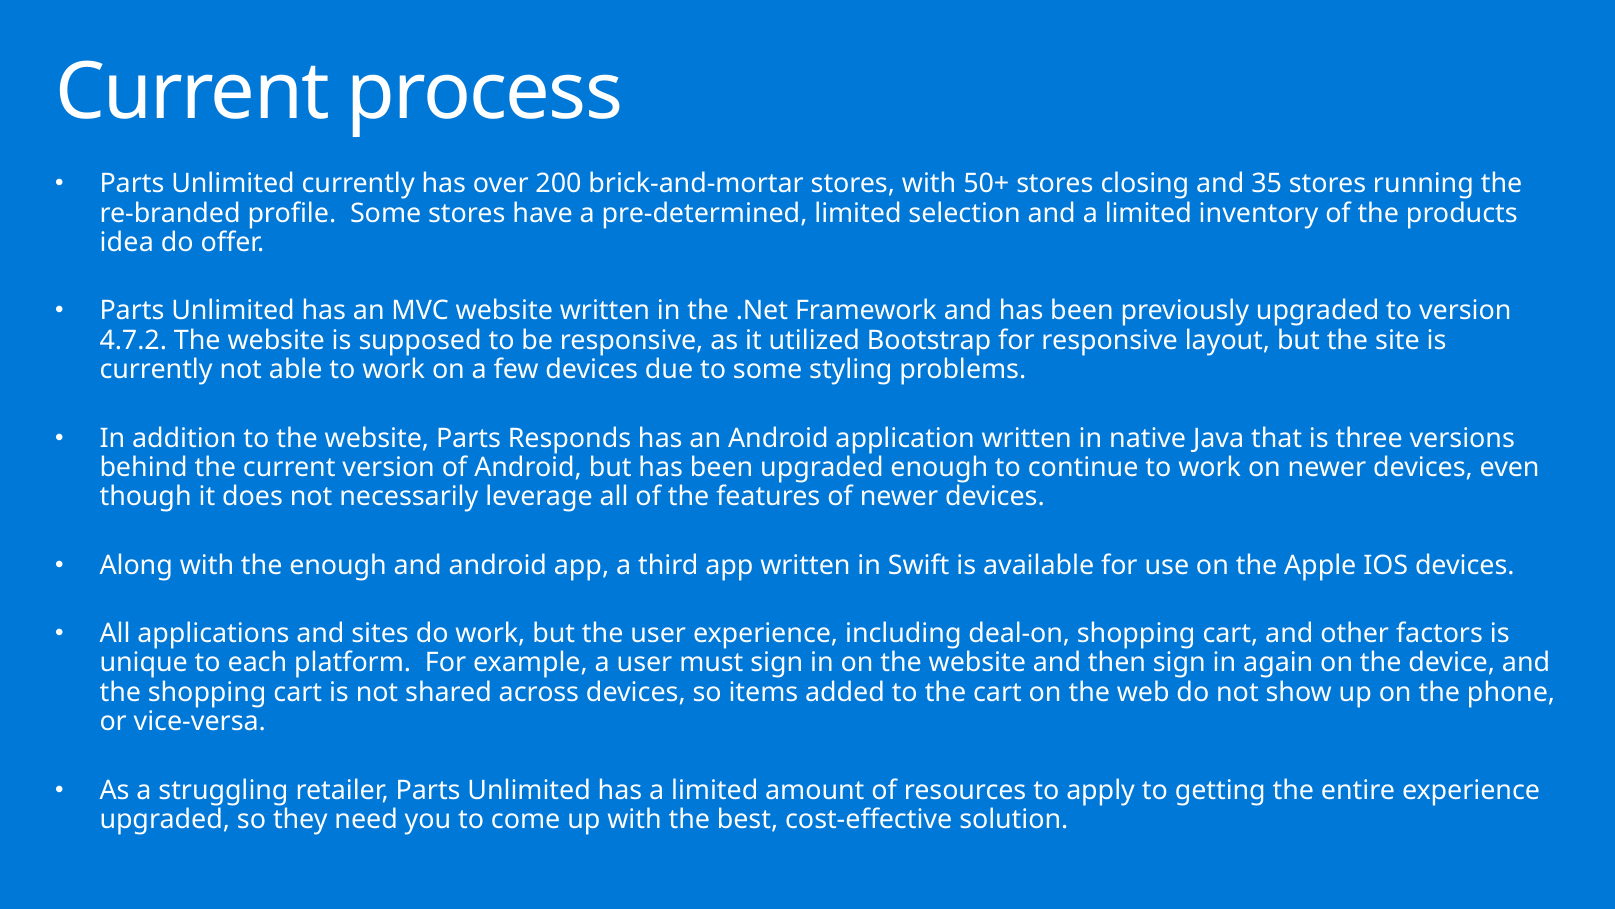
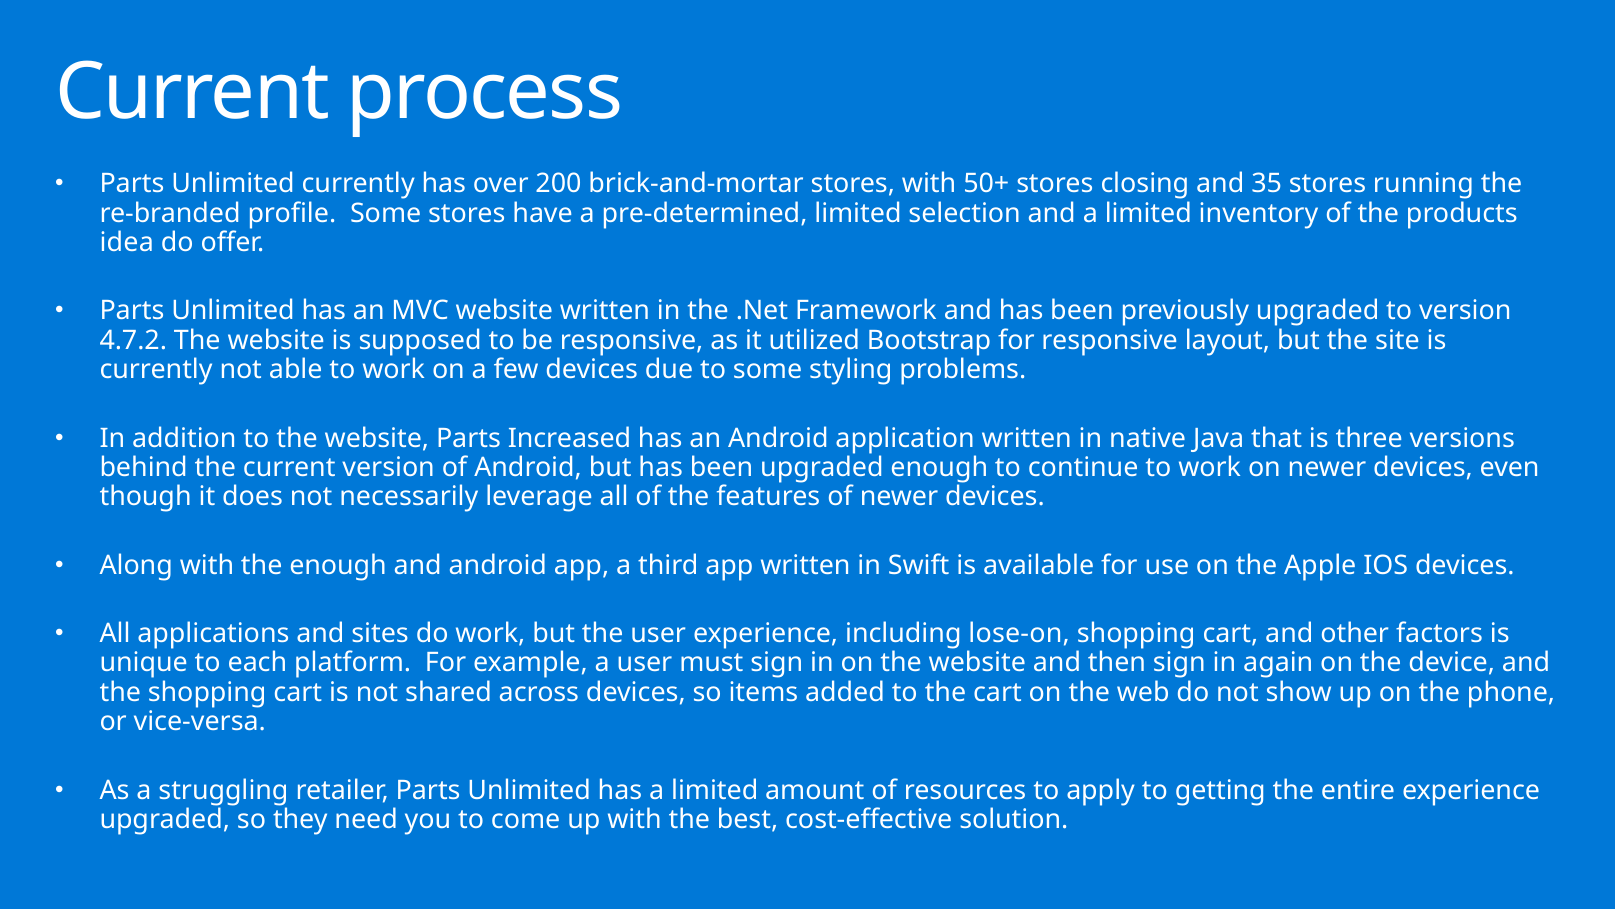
Responds: Responds -> Increased (570, 438)
deal-on: deal-on -> lose-on (1019, 634)
